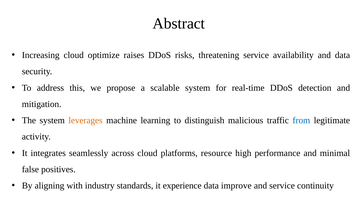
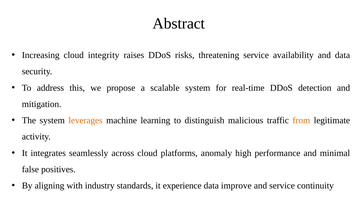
optimize: optimize -> integrity (104, 55)
from colour: blue -> orange (301, 120)
resource: resource -> anomaly (216, 153)
